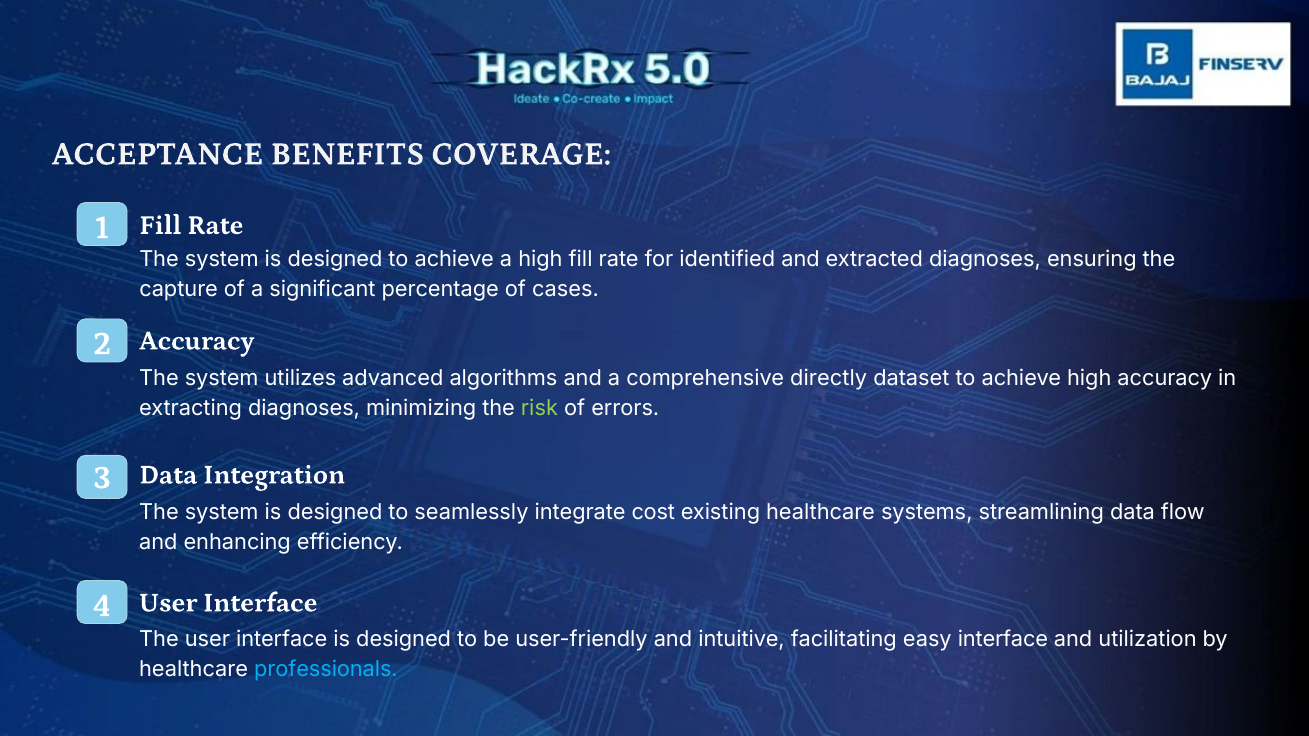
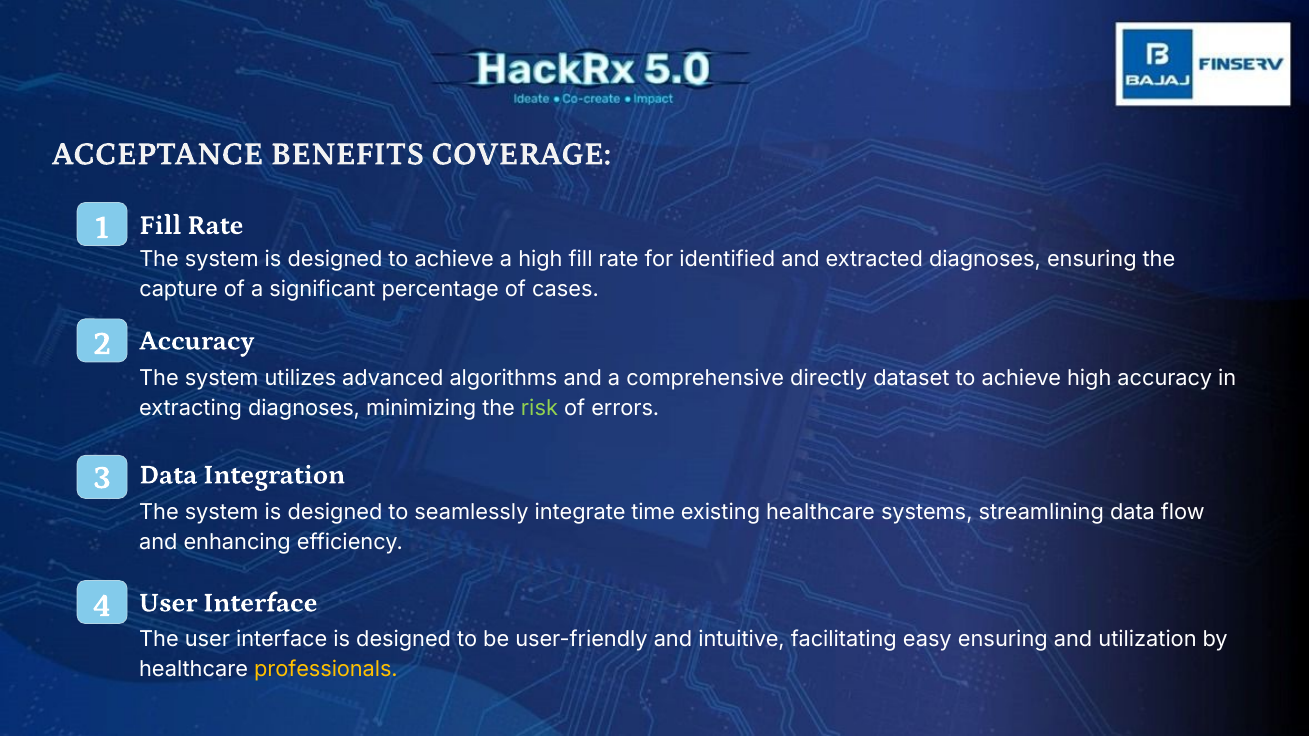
cost: cost -> time (653, 513)
easy interface: interface -> ensuring (1003, 639)
professionals colour: light blue -> yellow (326, 669)
